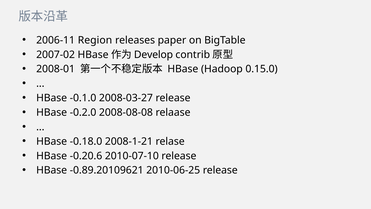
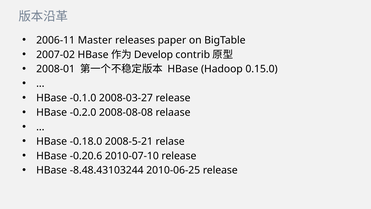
Region: Region -> Master (95, 40)
2008-1-21: 2008-1-21 -> 2008-5-21 (129, 141)
-0.89.20109621: -0.89.20109621 -> -8.48.43103244 (107, 170)
